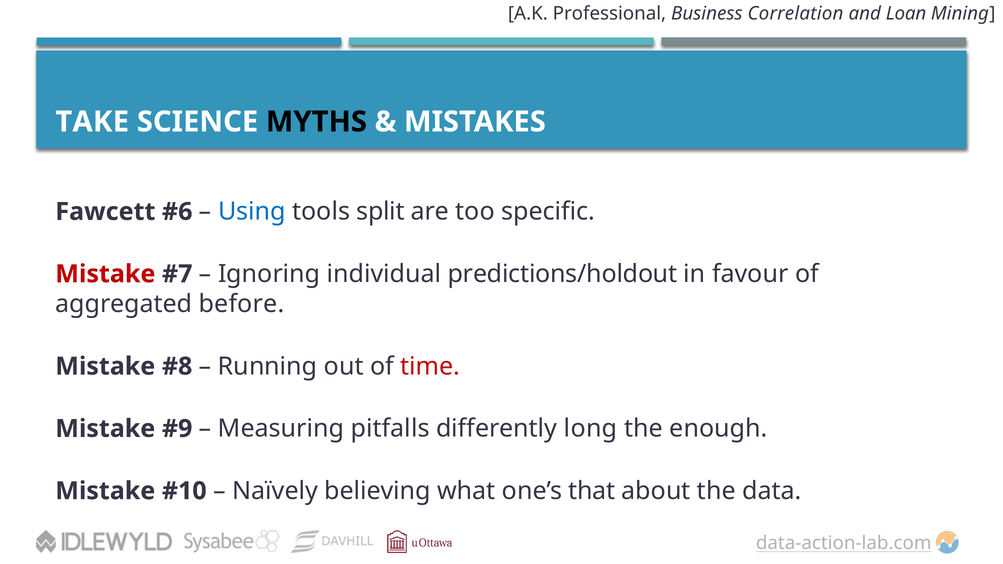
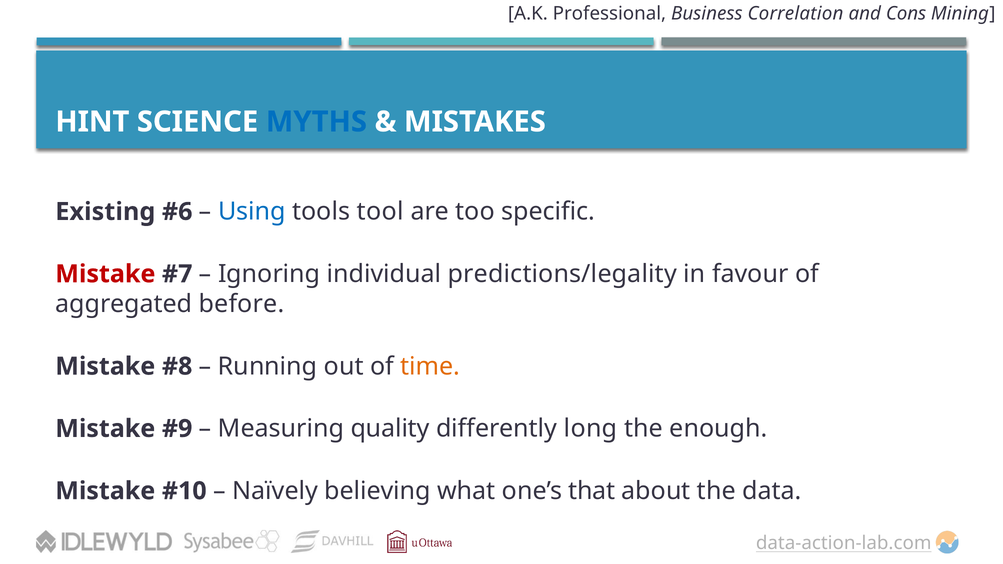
Loan: Loan -> Cons (906, 14)
TAKE: TAKE -> HINT (92, 122)
MYTHS colour: black -> blue (316, 122)
Fawcett: Fawcett -> Existing (105, 212)
split: split -> tool (380, 212)
predictions/holdout: predictions/holdout -> predictions/legality (562, 274)
time colour: red -> orange (430, 366)
pitfalls: pitfalls -> quality (390, 429)
